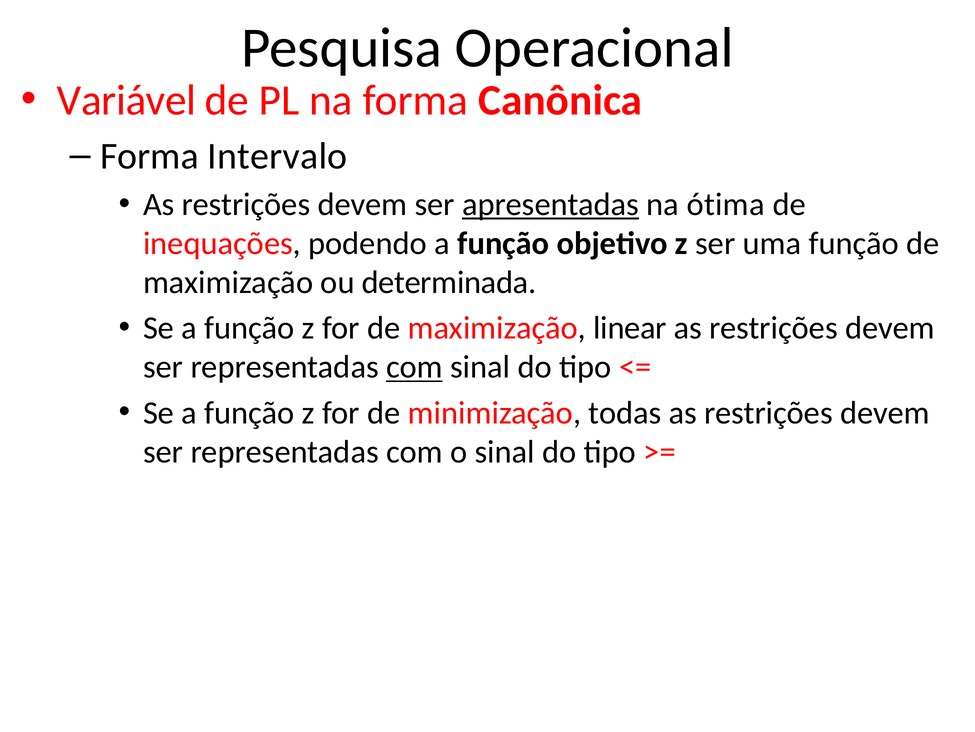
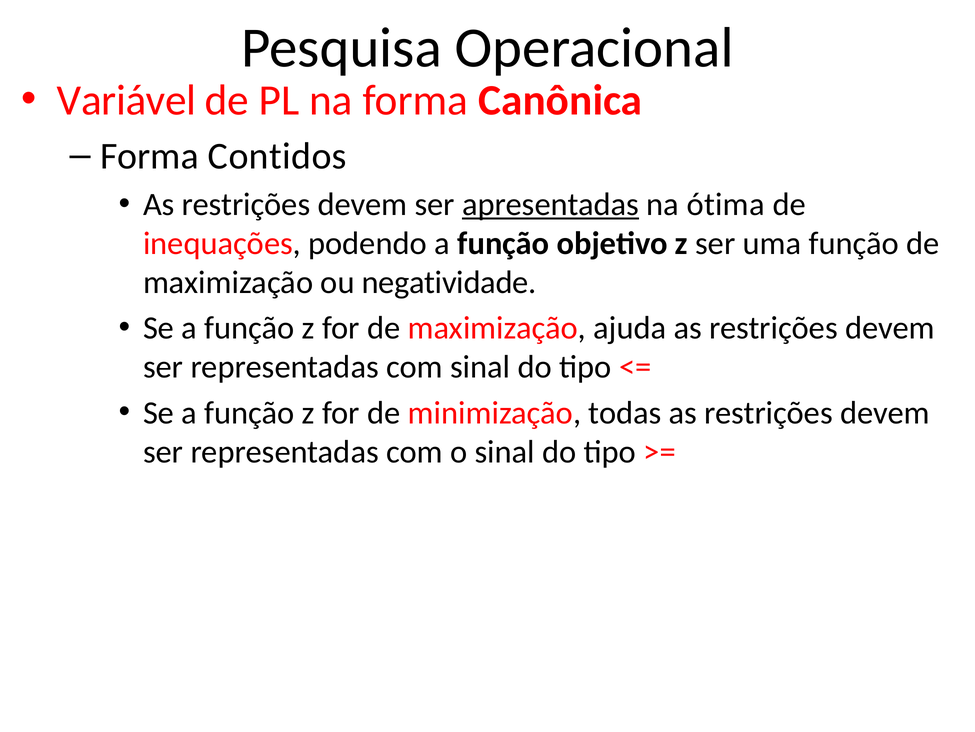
Intervalo: Intervalo -> Contidos (277, 156)
determinada: determinada -> negatividade (449, 282)
linear: linear -> ajuda (630, 328)
com underline: present -> none (414, 367)
